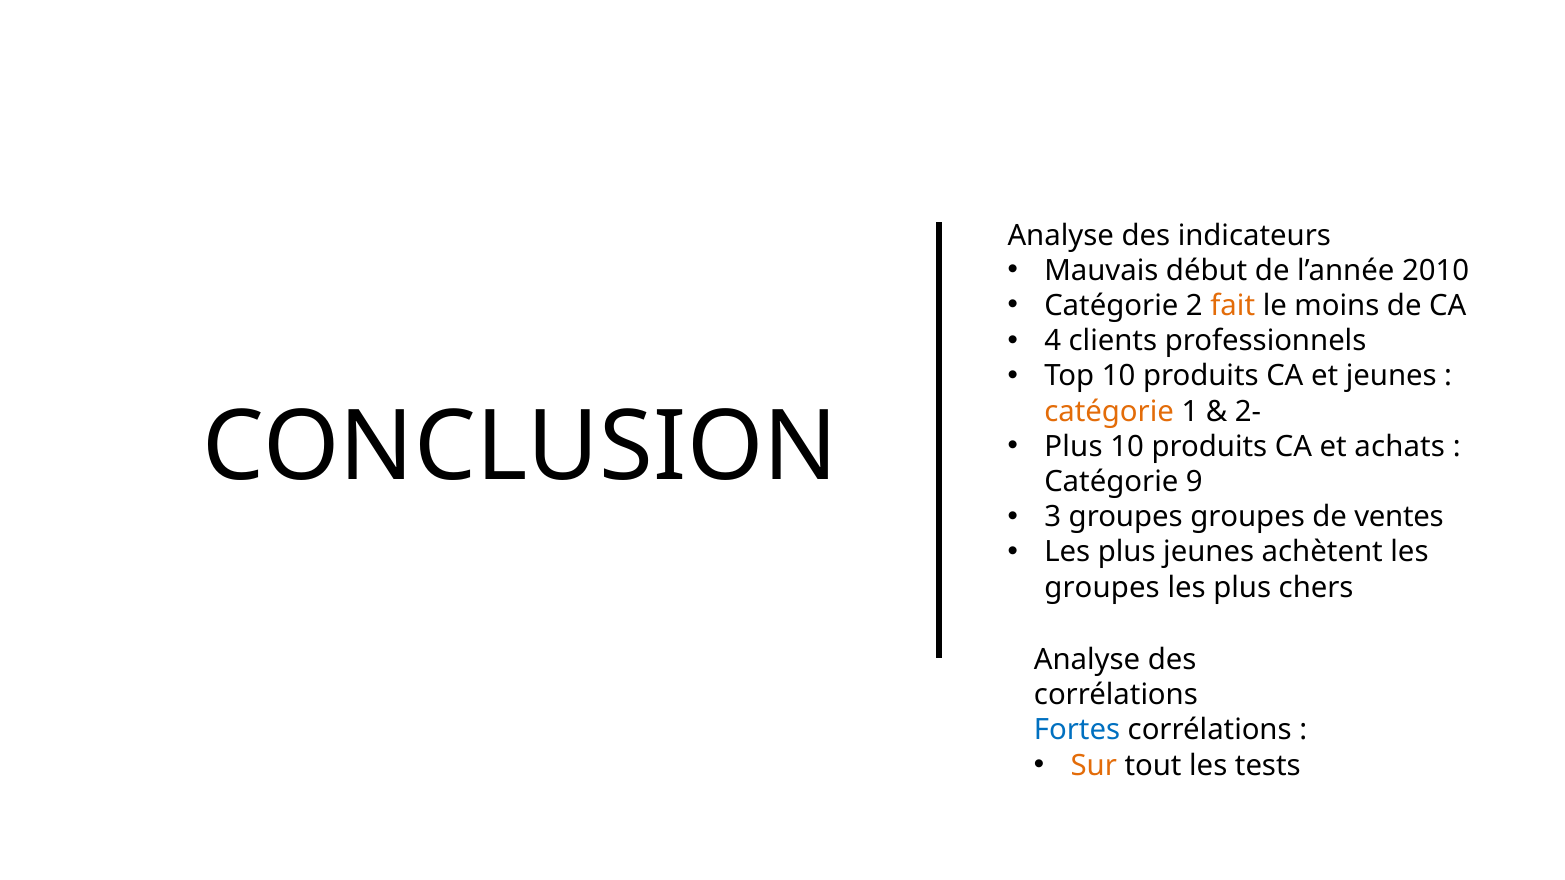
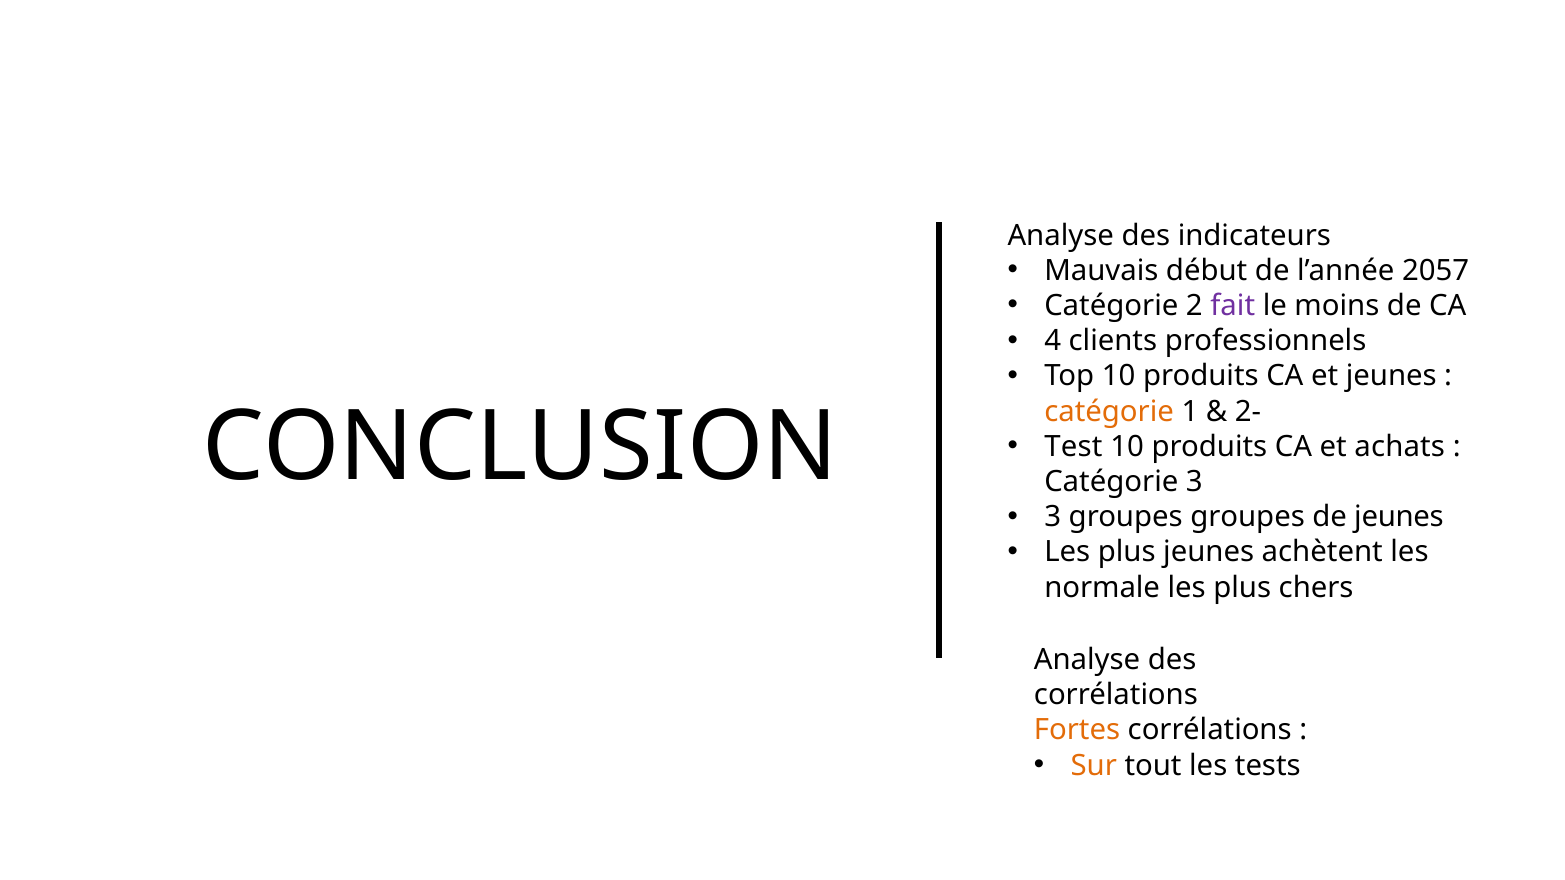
2010: 2010 -> 2057 (1436, 271)
fait colour: orange -> purple (1233, 306)
Plus: Plus -> Test (1073, 447)
Catégorie 9: 9 -> 3 (1194, 482)
de ventes: ventes -> jeunes (1399, 517)
groupes: groupes -> normale (1102, 588)
Fortes colour: blue -> orange (1077, 731)
